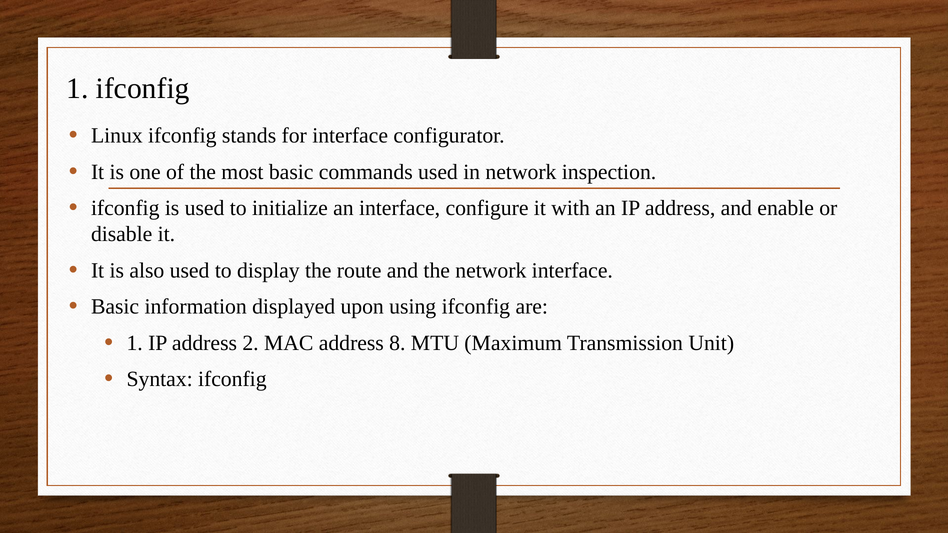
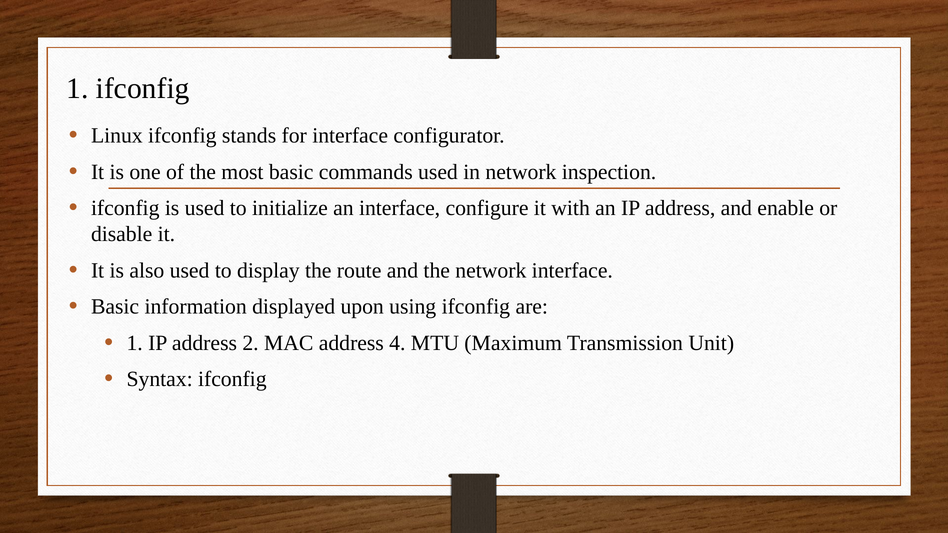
8: 8 -> 4 (397, 343)
